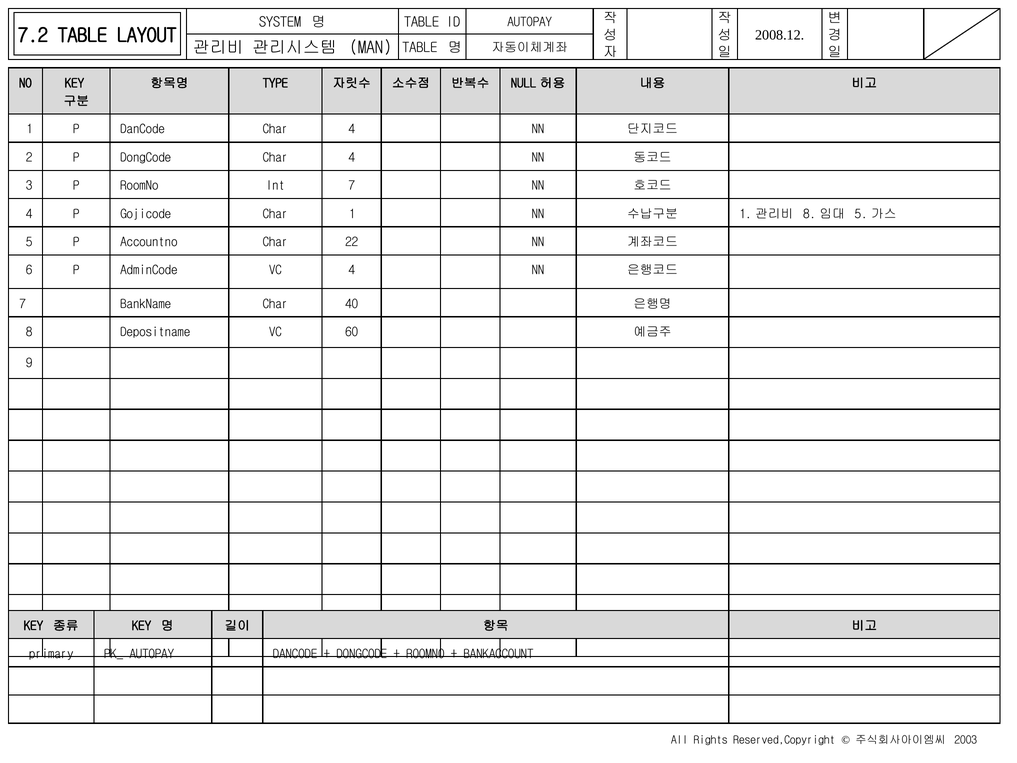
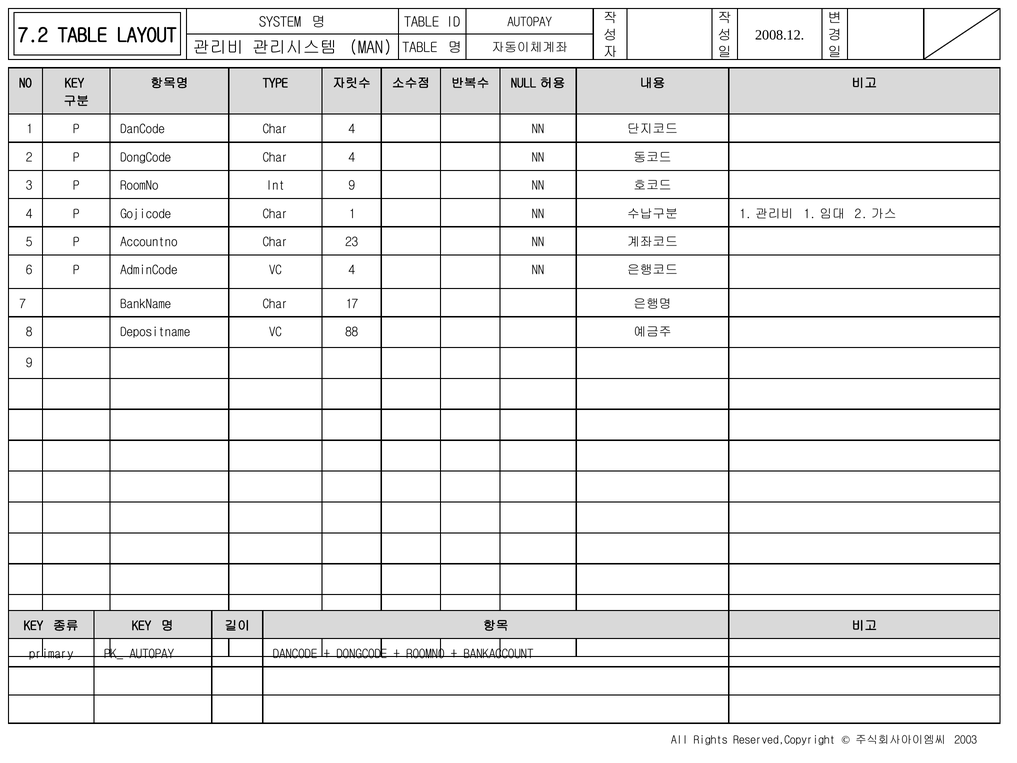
Int 7: 7 -> 9 (352, 186)
8: 8 -> 1 (809, 214)
5: 5 -> 2 (861, 214)
22: 22 -> 23 (352, 242)
40: 40 -> 17 (352, 304)
60: 60 -> 88 (352, 332)
